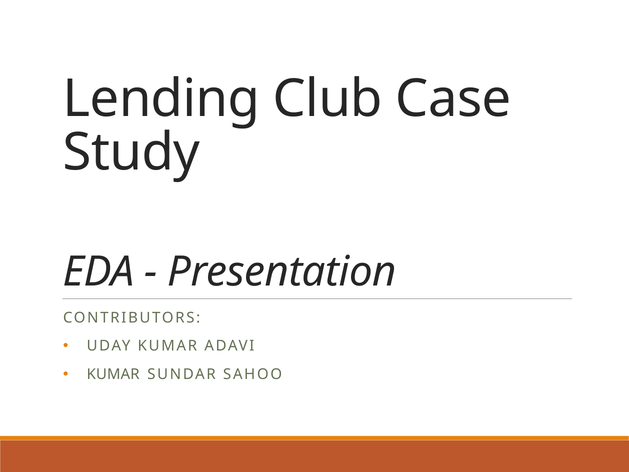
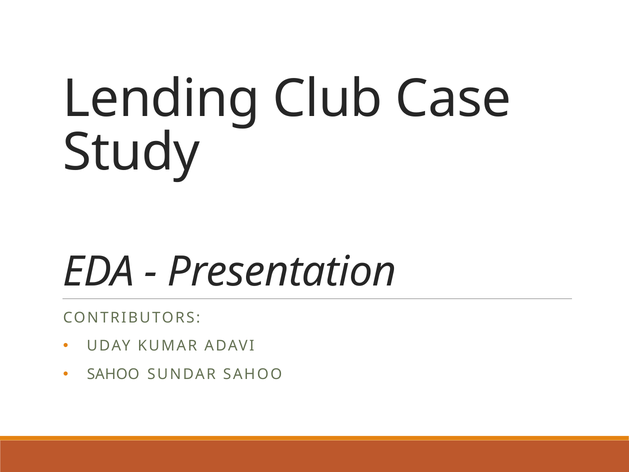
KUMAR: KUMAR -> SAHOO (113, 374)
